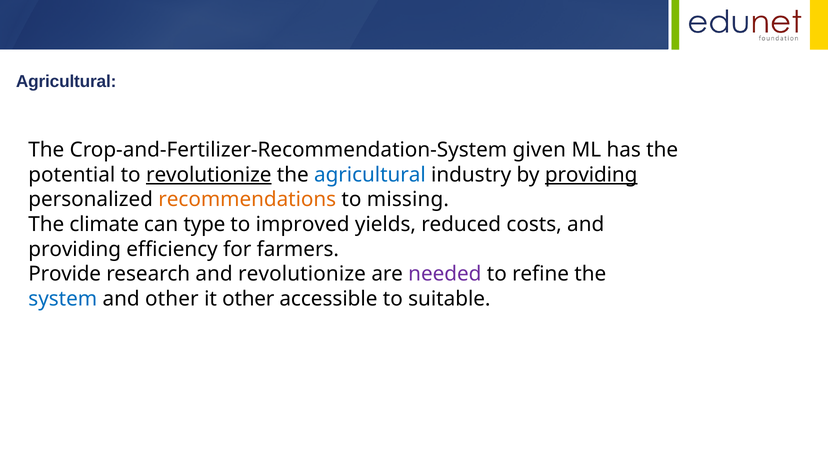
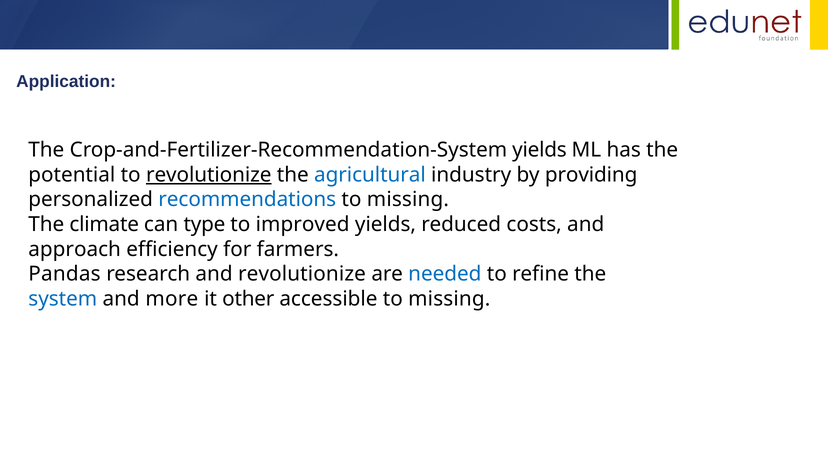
Agricultural: Agricultural -> Application (66, 82)
Crop-and-Fertilizer-Recommendation-System given: given -> yields (539, 150)
providing underline: present -> none (591, 175)
recommendations colour: orange -> blue (247, 199)
providing: providing -> approach (75, 249)
Provide: Provide -> Pandas (64, 274)
needed colour: purple -> blue (445, 274)
and other: other -> more (172, 299)
accessible to suitable: suitable -> missing (449, 299)
